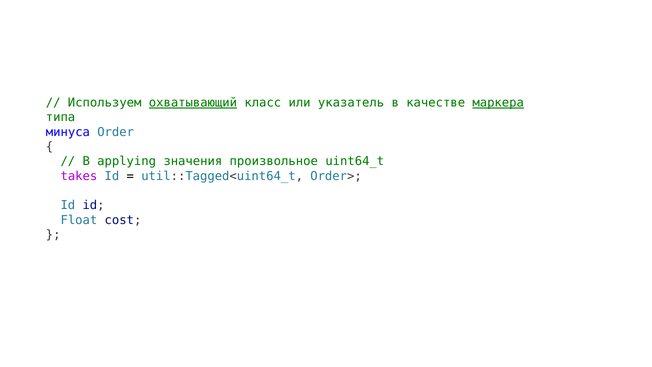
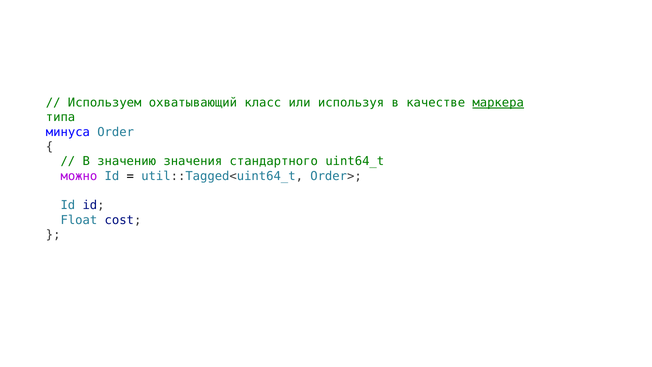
охватывающий underline: present -> none (193, 103)
указатель: указатель -> используя (351, 103)
applying: applying -> значению (127, 161)
произвольное: произвольное -> стандартного (274, 161)
takes: takes -> можно (79, 176)
